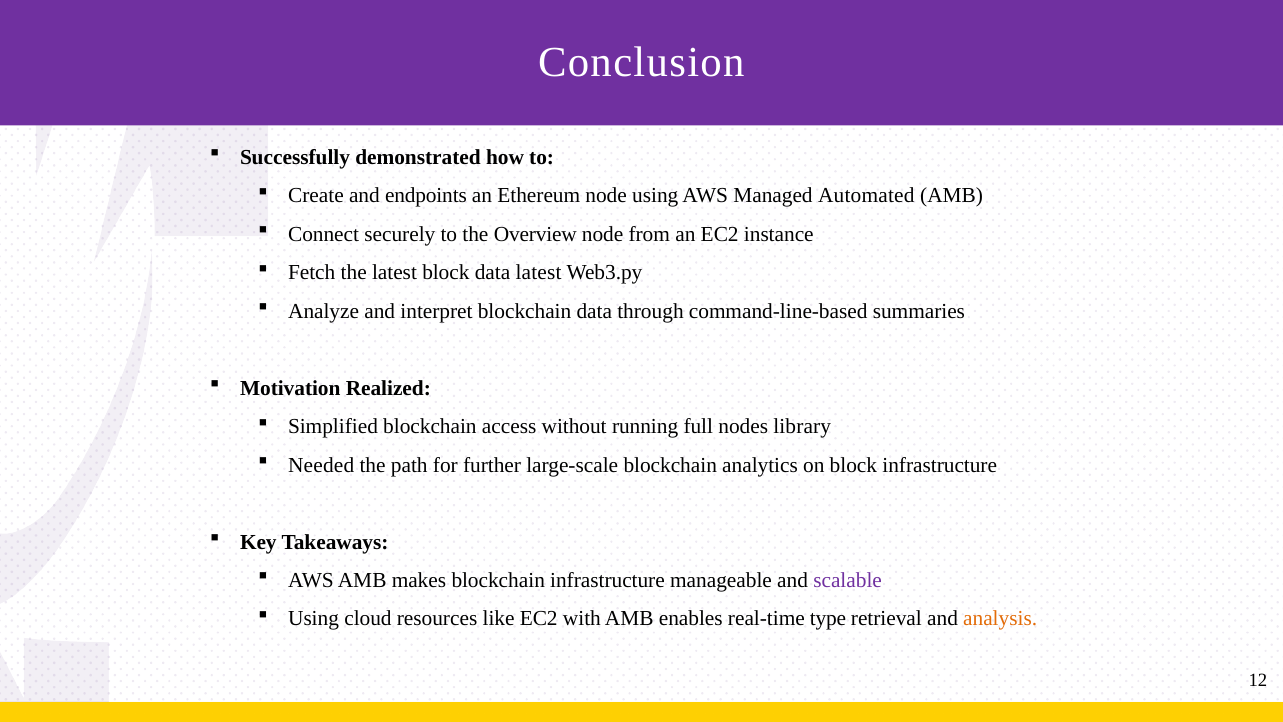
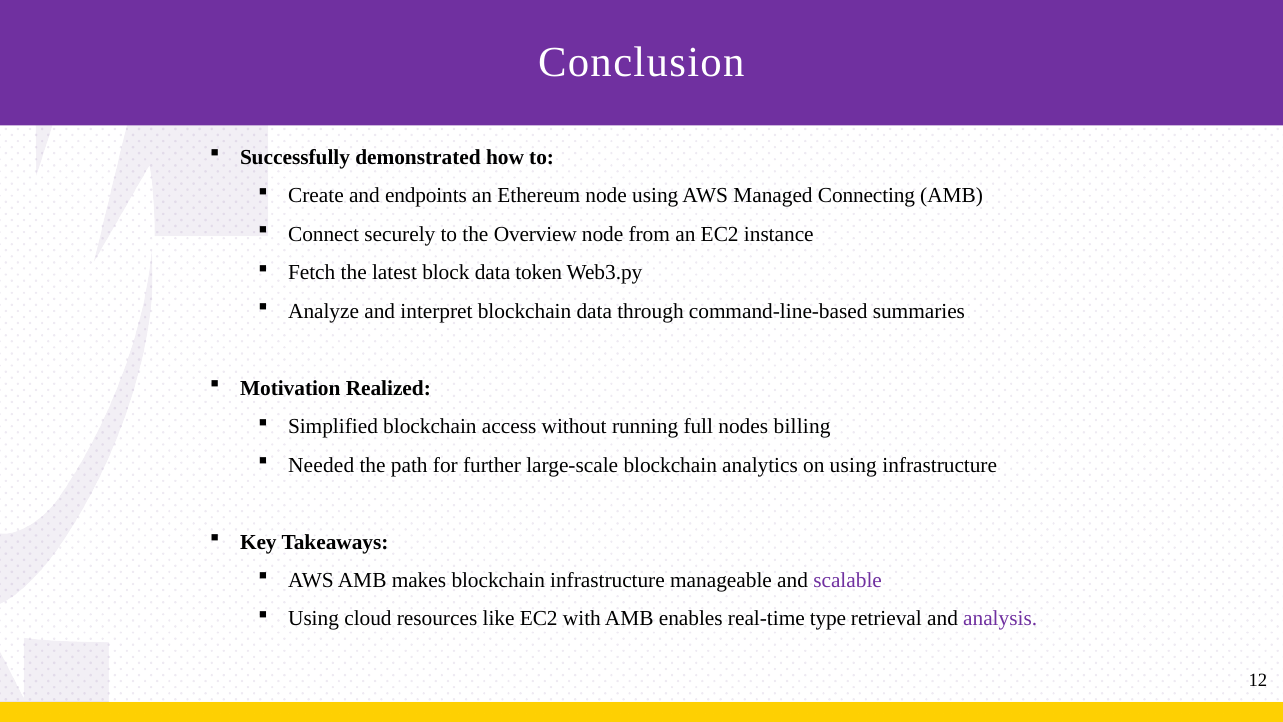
Automated: Automated -> Connecting (866, 196)
data latest: latest -> token (539, 273)
library: library -> billing (802, 426)
on block: block -> using (853, 465)
analysis colour: orange -> purple (1000, 619)
